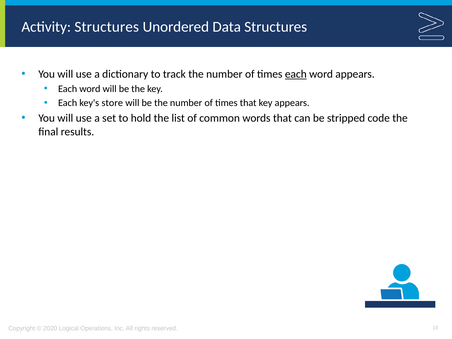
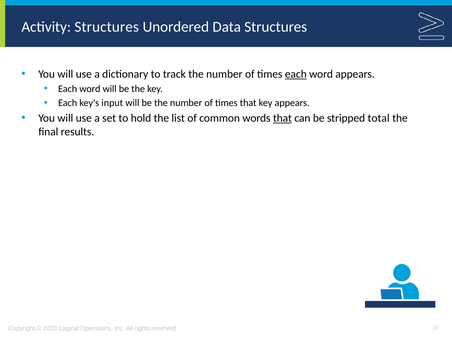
store: store -> input (112, 103)
that underline: none -> present (282, 118)
code: code -> total (379, 118)
